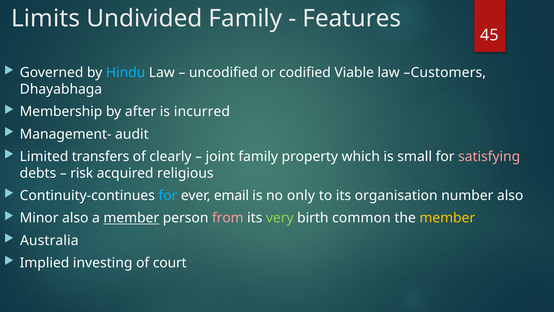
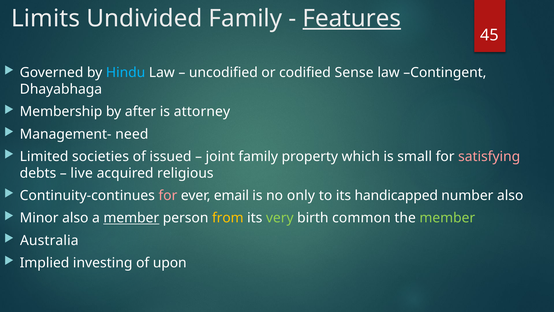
Features underline: none -> present (352, 18)
Viable: Viable -> Sense (354, 73)
Customers: Customers -> Contingent (445, 73)
incurred: incurred -> attorney (202, 112)
audit: audit -> need (132, 134)
transfers: transfers -> societies (100, 156)
clearly: clearly -> issued (170, 156)
risk: risk -> live (82, 173)
for colour: light blue -> pink (168, 195)
organisation: organisation -> handicapped (396, 195)
from colour: pink -> yellow (228, 218)
member colour: yellow -> light green (447, 218)
court: court -> upon (170, 263)
